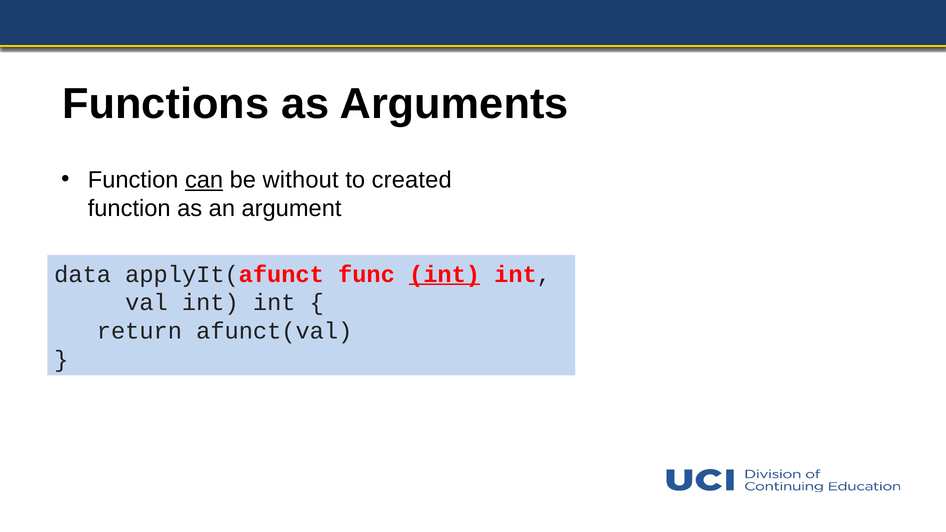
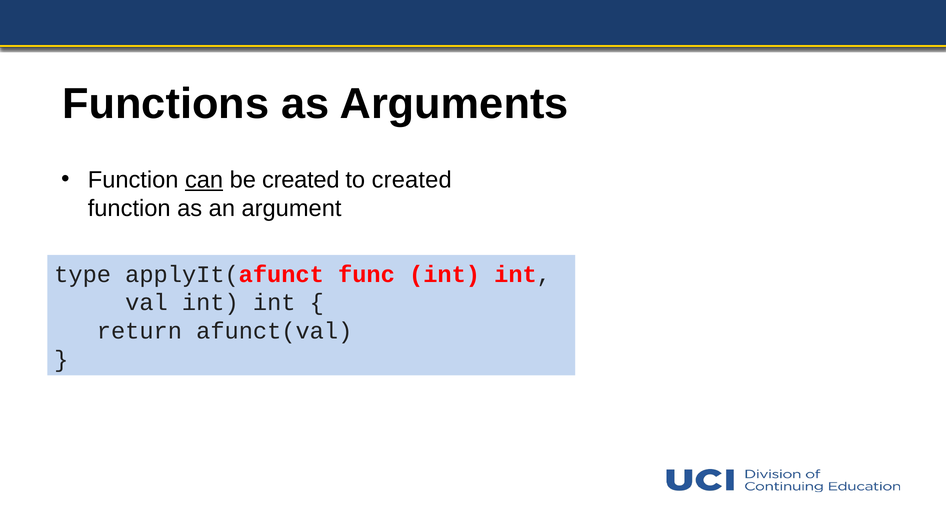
be without: without -> created (301, 180)
data: data -> type (83, 274)
int underline: present -> none (445, 274)
